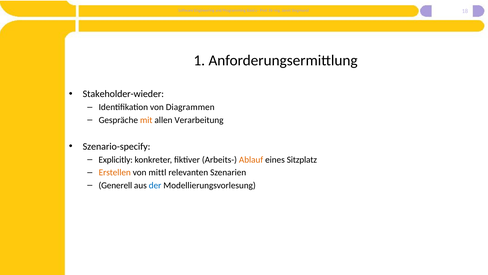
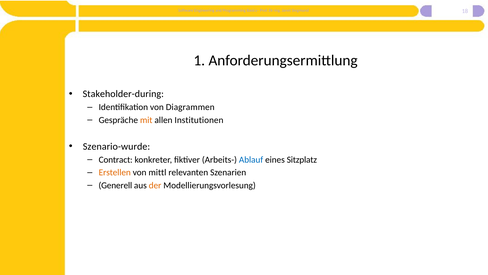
Stakeholder-wieder: Stakeholder-wieder -> Stakeholder-during (123, 94)
Verarbeitung: Verarbeitung -> Institutionen (199, 120)
Szenario-specify: Szenario-specify -> Szenario-wurde (116, 146)
Explicitly: Explicitly -> Contract (116, 159)
Ablauf colour: orange -> blue (251, 159)
der colour: blue -> orange (155, 185)
